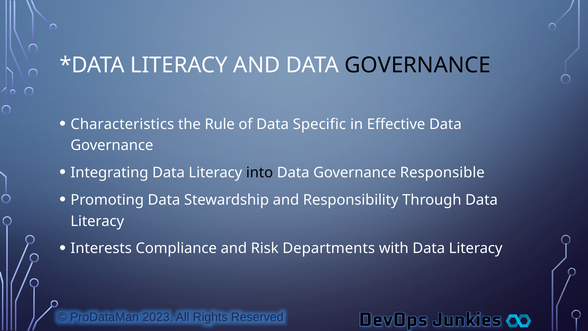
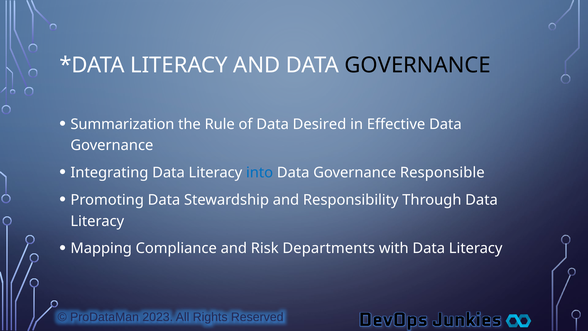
Characteristics: Characteristics -> Summarization (122, 124)
Specific: Specific -> Desired (319, 124)
into colour: black -> blue (260, 173)
Interests: Interests -> Mapping (101, 248)
